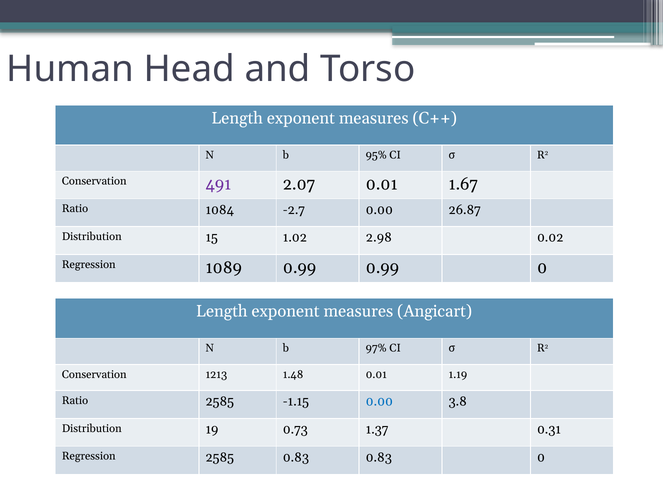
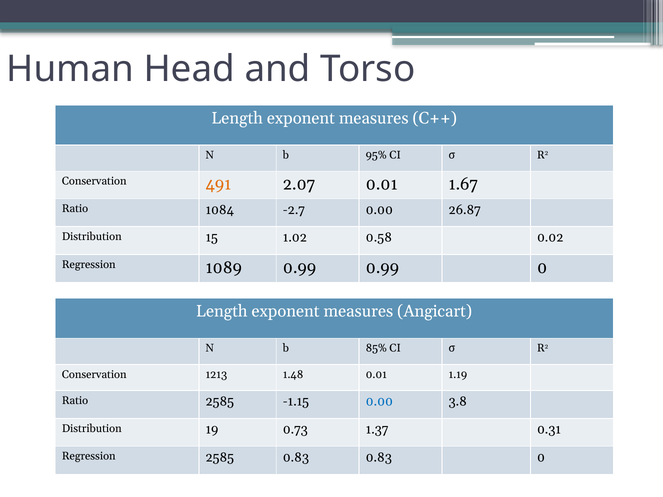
491 colour: purple -> orange (218, 184)
2.98: 2.98 -> 0.58 (379, 238)
97%: 97% -> 85% (376, 348)
